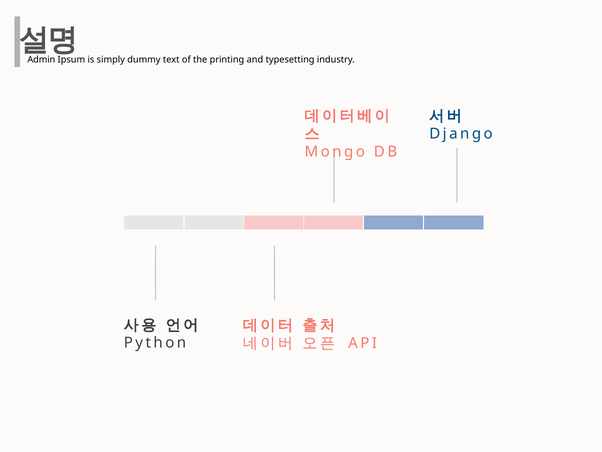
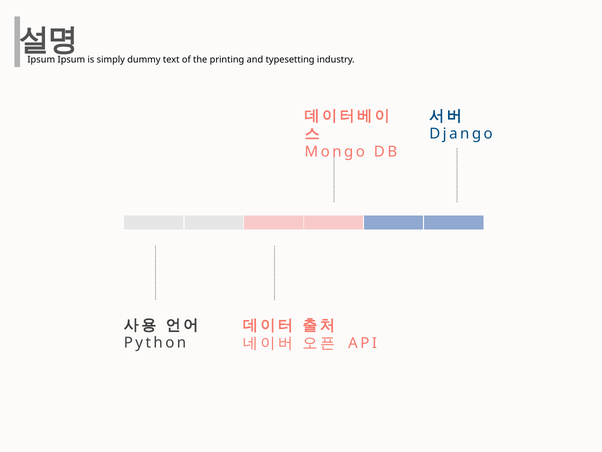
Admin: Admin -> Ipsum (41, 60)
